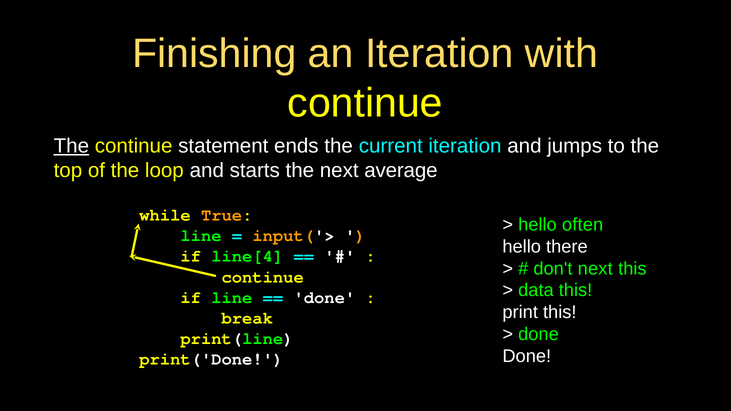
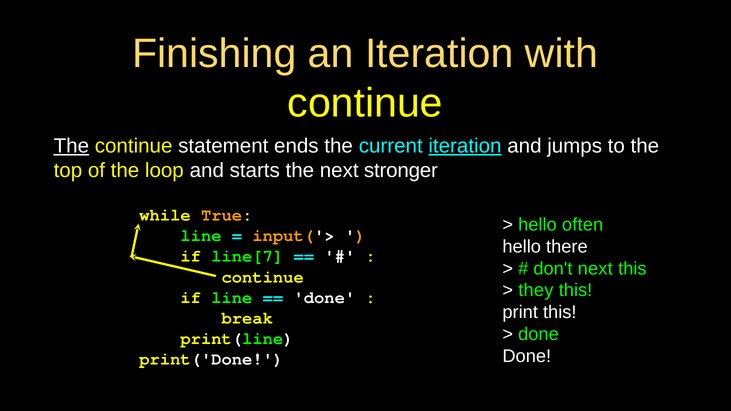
iteration underline: none -> present (465, 146)
average: average -> stronger (401, 171)
line[4: line[4 -> line[7 (247, 256)
data: data -> they (536, 291)
